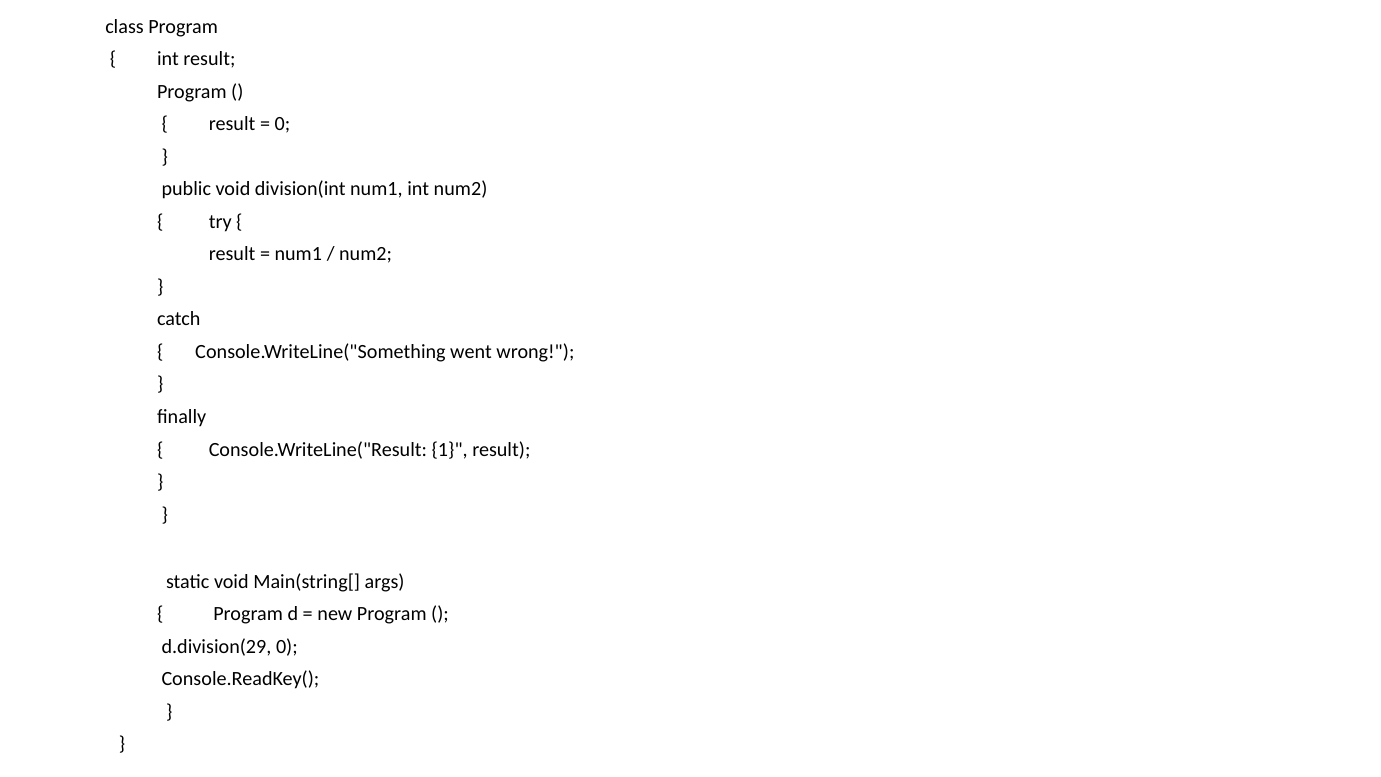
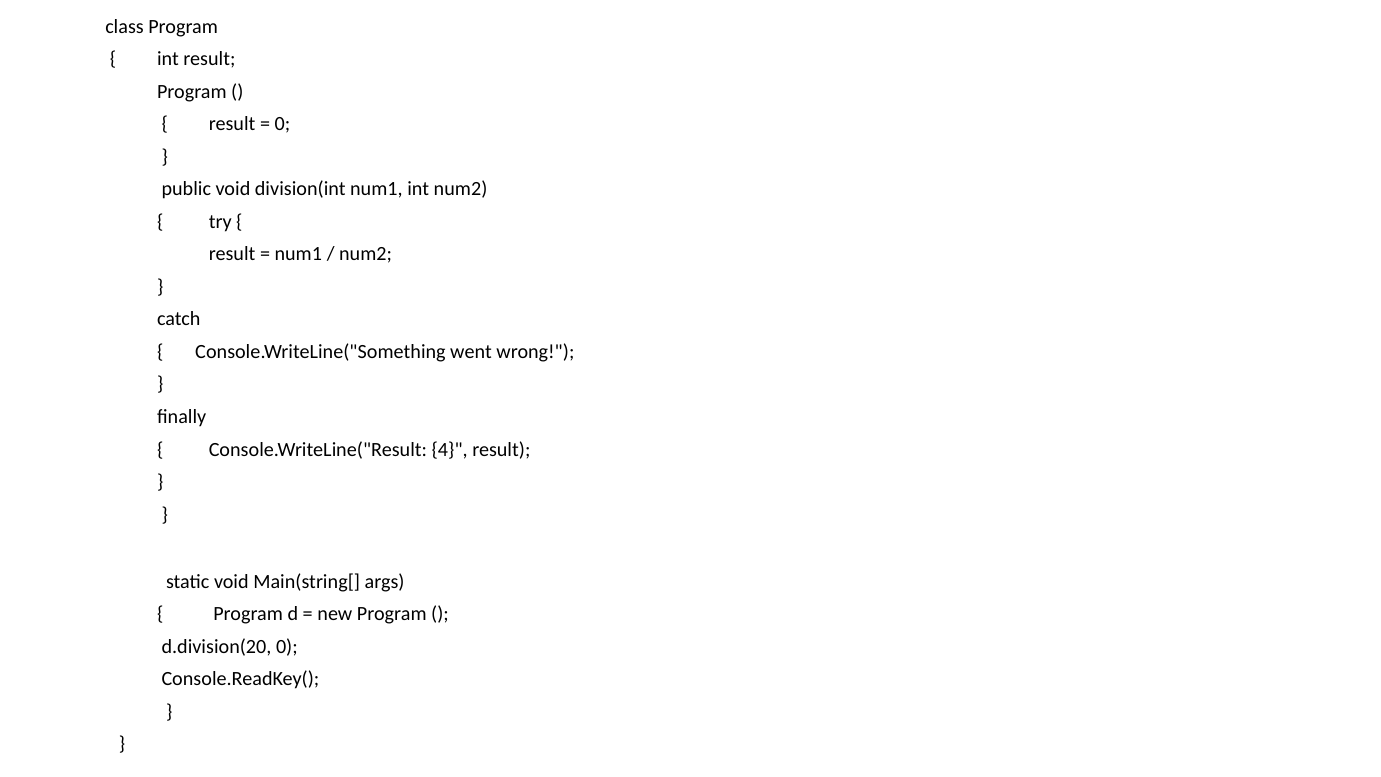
1: 1 -> 4 (450, 449)
d.division(29: d.division(29 -> d.division(20 (216, 646)
